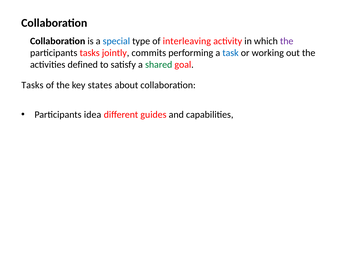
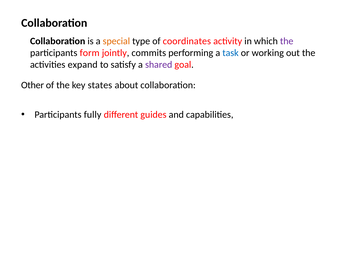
special colour: blue -> orange (116, 41)
interleaving: interleaving -> coordinates (187, 41)
participants tasks: tasks -> form (90, 53)
defined: defined -> expand (83, 65)
shared colour: green -> purple (159, 65)
Tasks: Tasks -> Other (33, 85)
idea: idea -> fully (93, 114)
